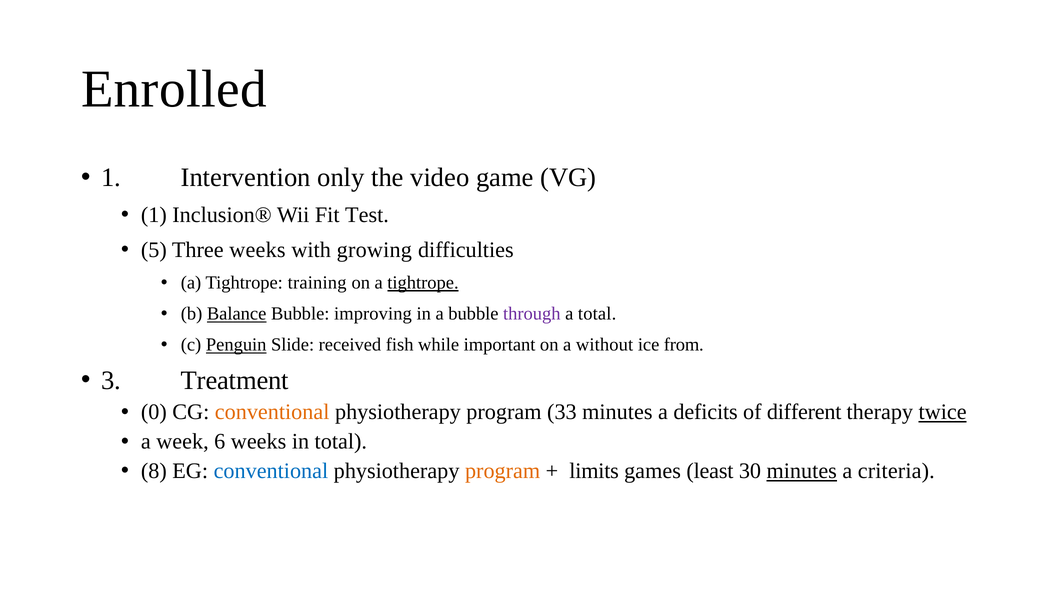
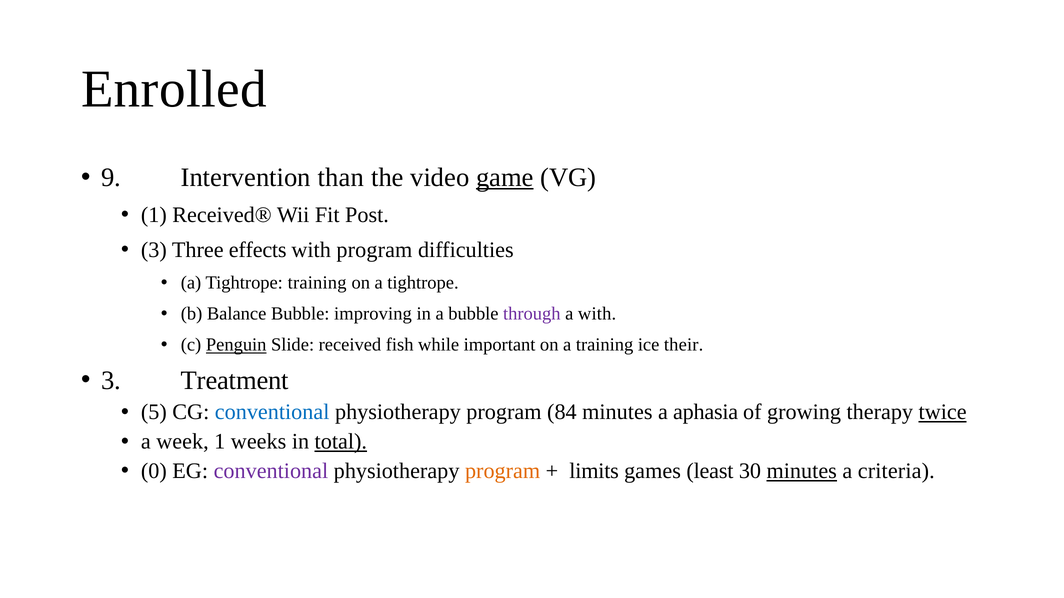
1: 1 -> 9 (111, 178)
only: only -> than (341, 178)
game underline: none -> present (505, 178)
Inclusion®: Inclusion® -> Received® (222, 215)
Test: Test -> Post (367, 215)
5: 5 -> 3 (154, 250)
Three weeks: weeks -> effects (258, 250)
with growing: growing -> program (374, 250)
tightrope underline: present -> none (423, 283)
Balance underline: present -> none (237, 314)
a total: total -> with (597, 314)
a without: without -> training (605, 345)
from: from -> their (684, 345)
0: 0 -> 5 (154, 412)
conventional colour: orange -> blue (272, 412)
33: 33 -> 84 (562, 412)
deficits: deficits -> aphasia (706, 412)
different: different -> growing (804, 412)
week 6: 6 -> 1 (220, 442)
total underline: none -> present (341, 442)
8: 8 -> 0 (154, 471)
conventional colour: blue -> purple (271, 471)
